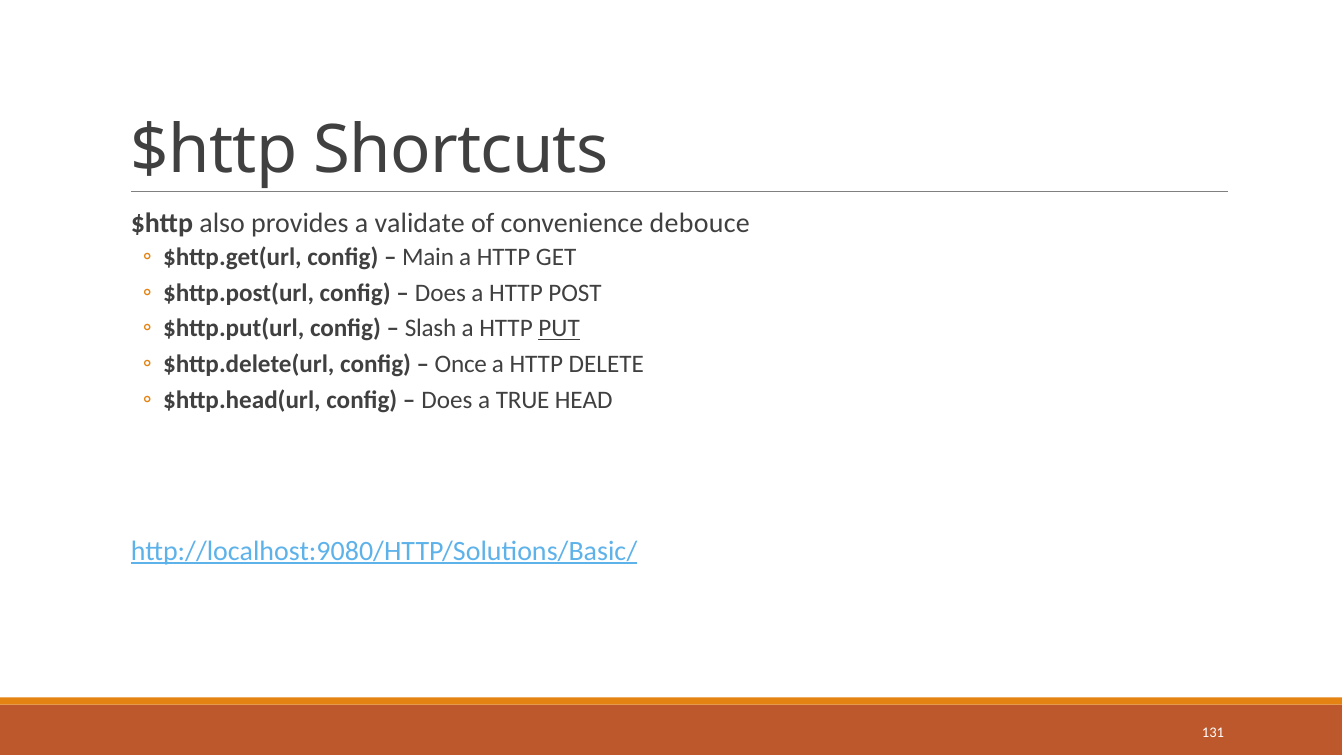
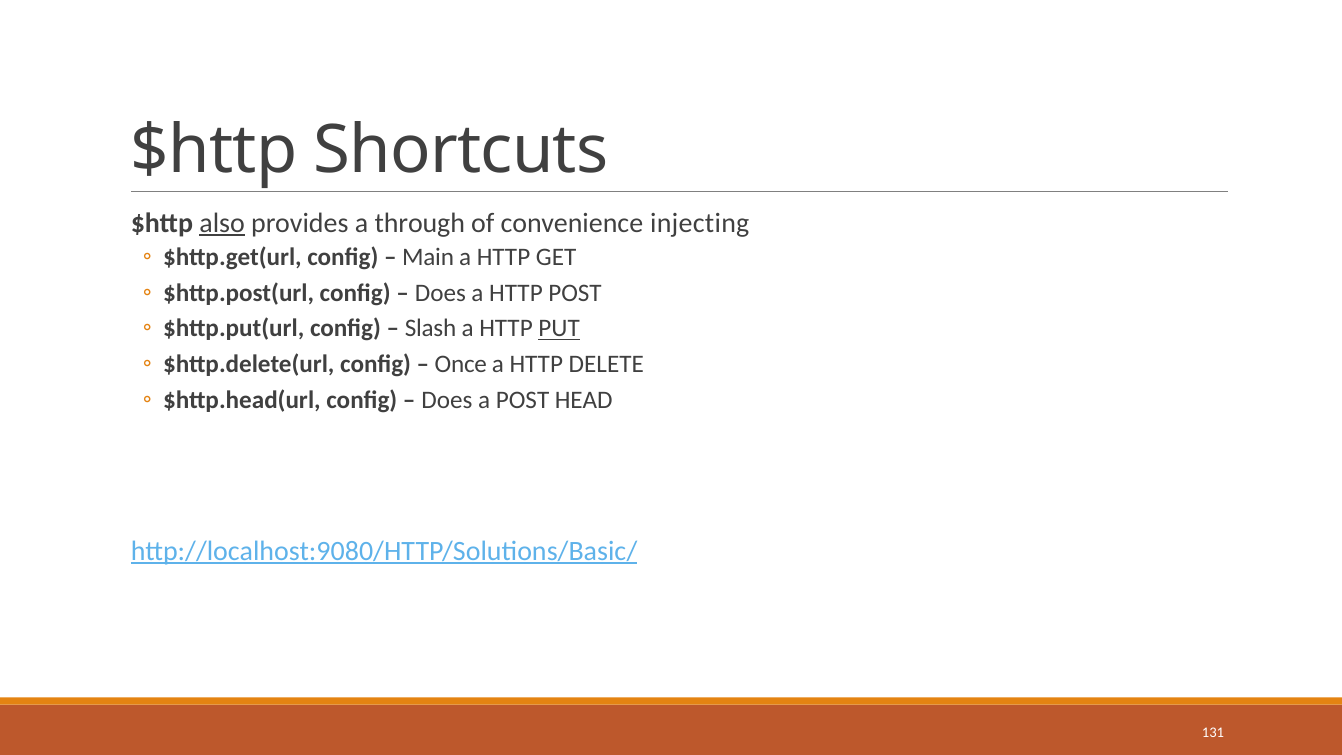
also underline: none -> present (222, 223)
validate: validate -> through (420, 223)
debouce: debouce -> injecting (700, 223)
a TRUE: TRUE -> POST (523, 400)
